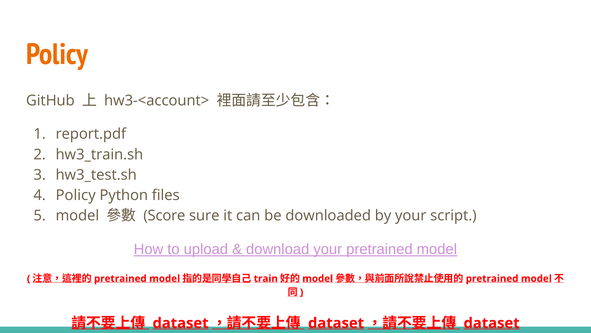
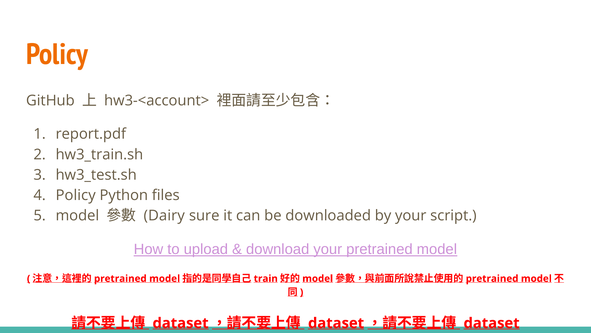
Score: Score -> Dairy (164, 215)
